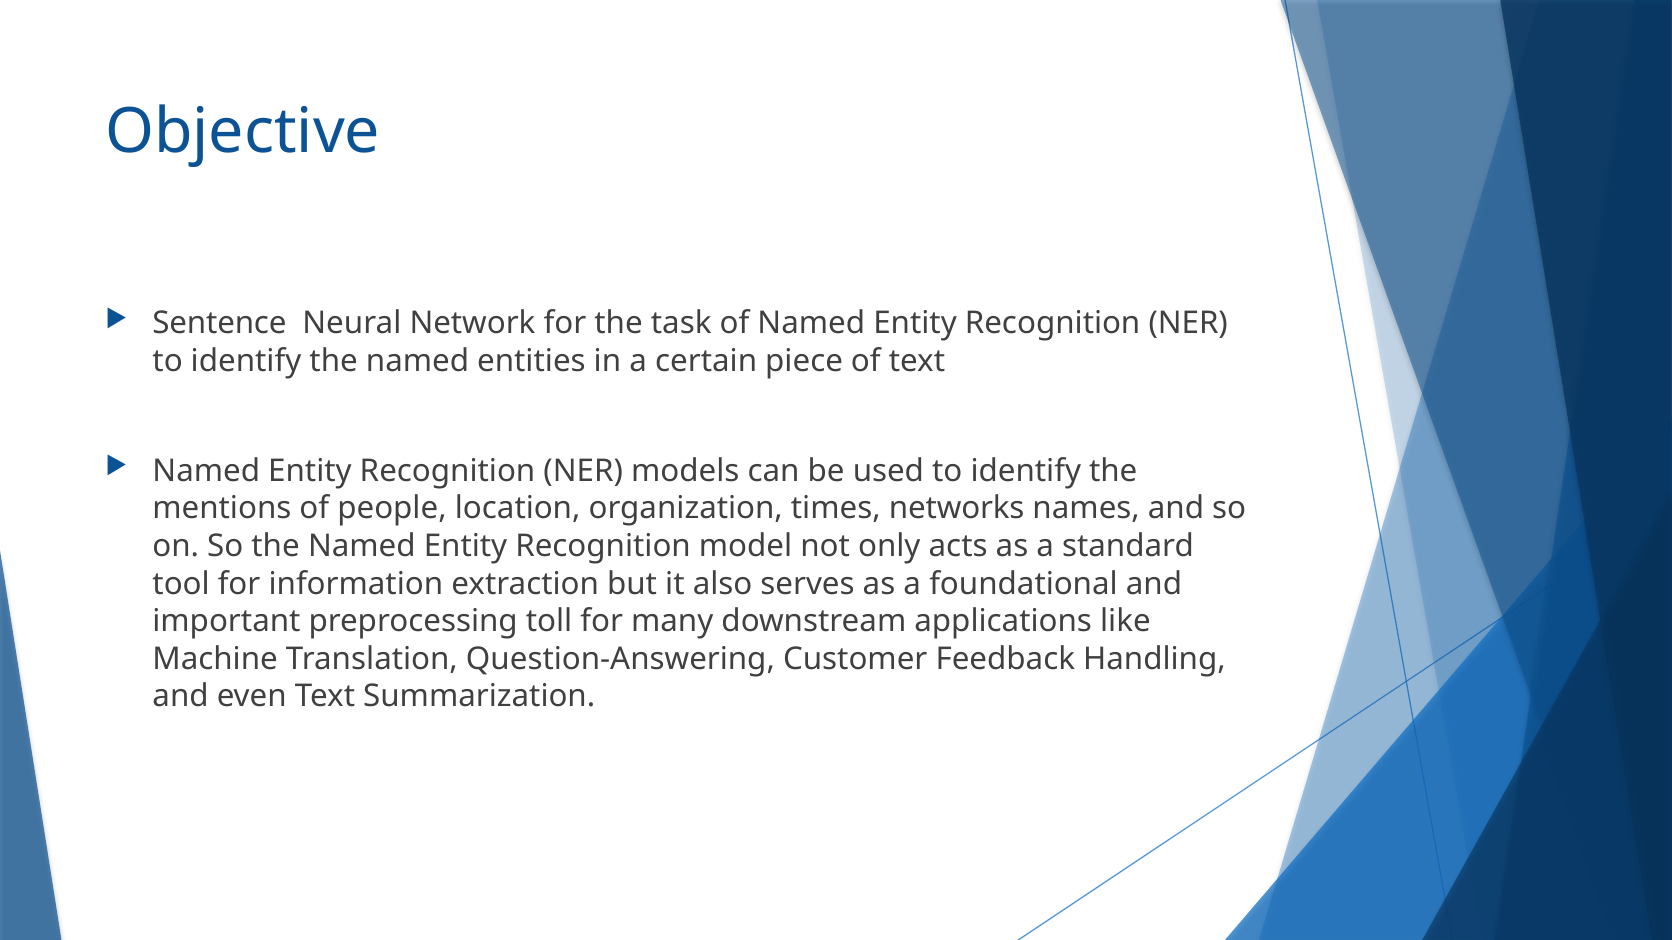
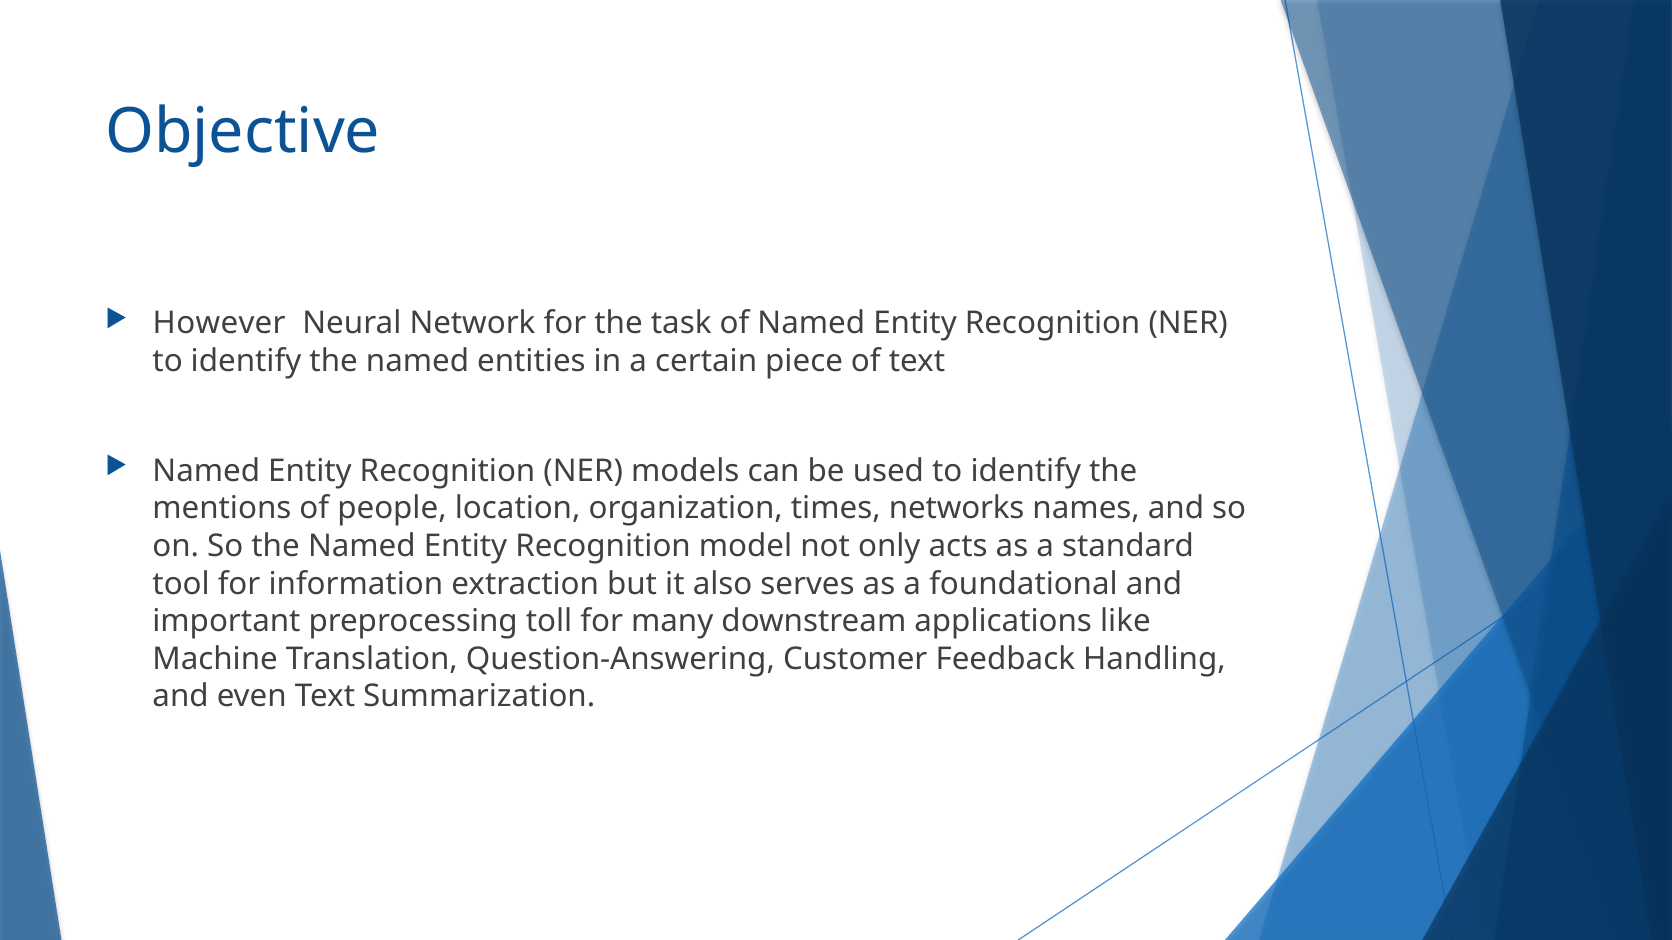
Sentence: Sentence -> However (219, 324)
